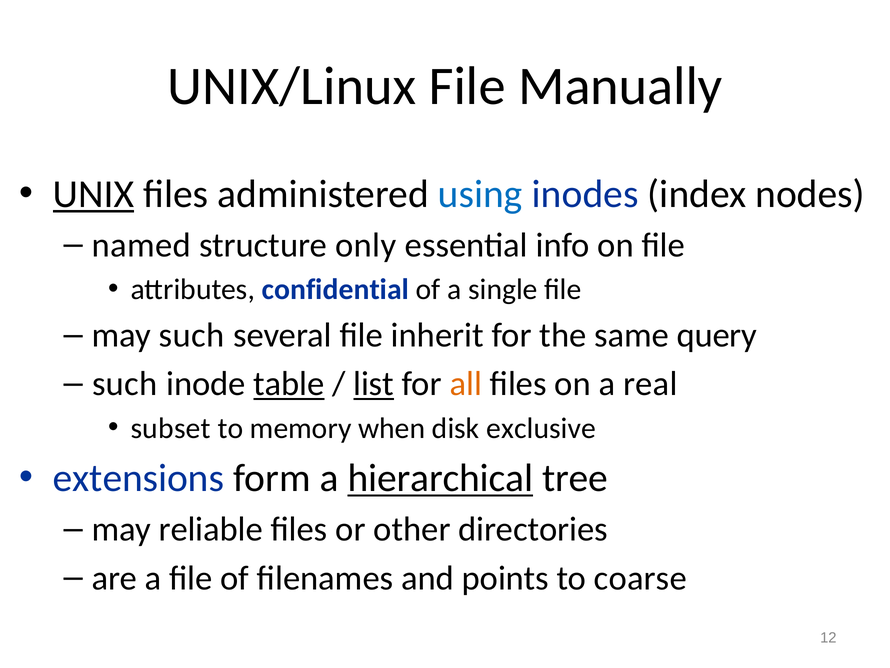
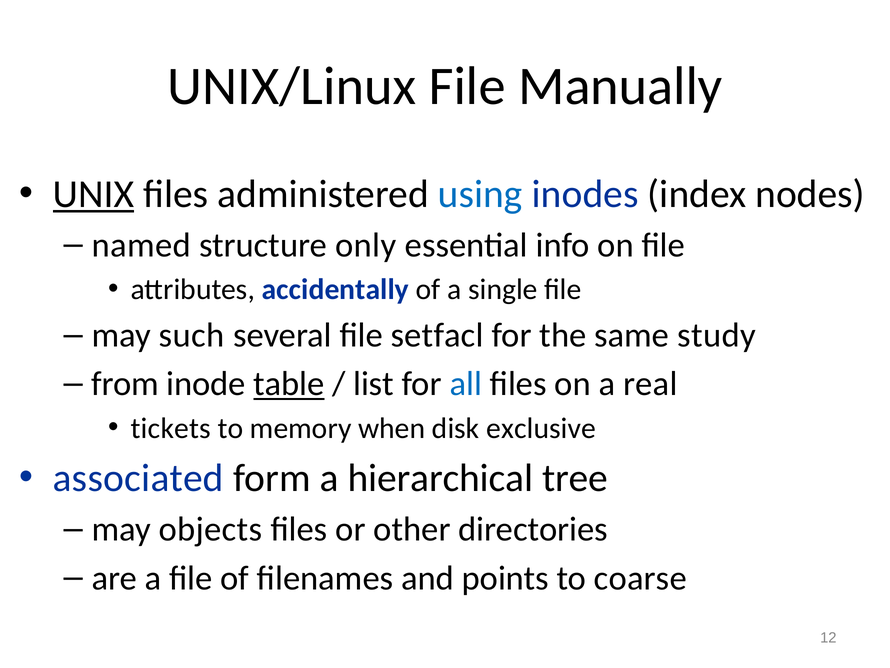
confidential: confidential -> accidentally (335, 289)
inherit: inherit -> setfacl (437, 335)
query: query -> study (716, 335)
such: such -> from (125, 384)
list underline: present -> none (374, 384)
all colour: orange -> blue (466, 384)
subset: subset -> tickets (171, 428)
extensions: extensions -> associated (138, 478)
hierarchical underline: present -> none (440, 478)
reliable: reliable -> objects (211, 529)
